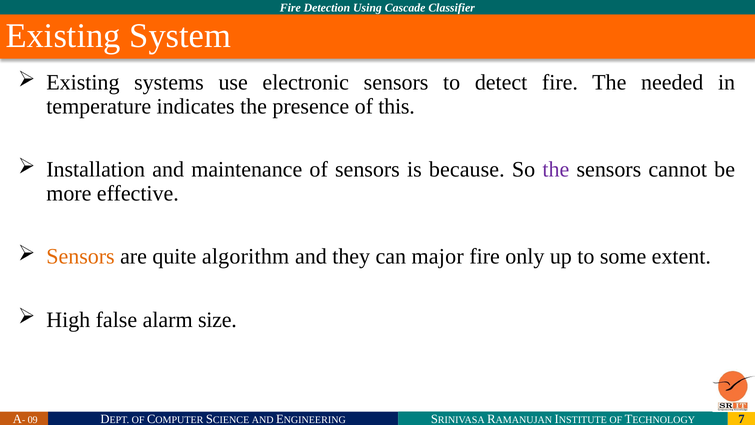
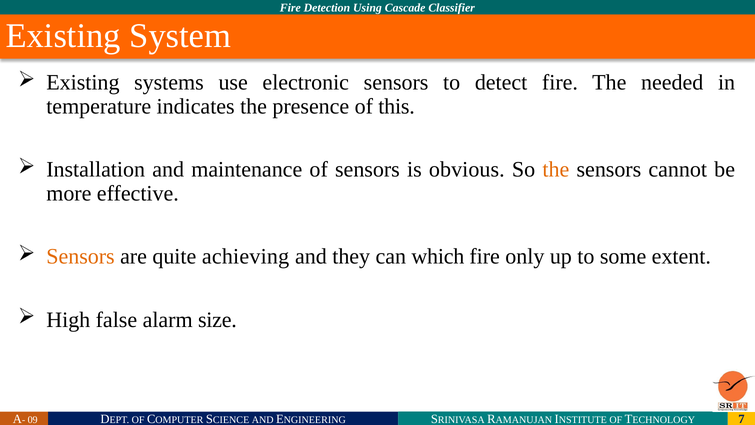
because: because -> obvious (467, 169)
the colour: purple -> orange (556, 169)
algorithm: algorithm -> achieving (246, 256)
major: major -> which (438, 256)
